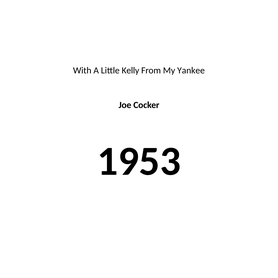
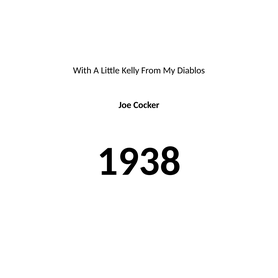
Yankee: Yankee -> Diablos (191, 70)
1953: 1953 -> 1938 (139, 161)
